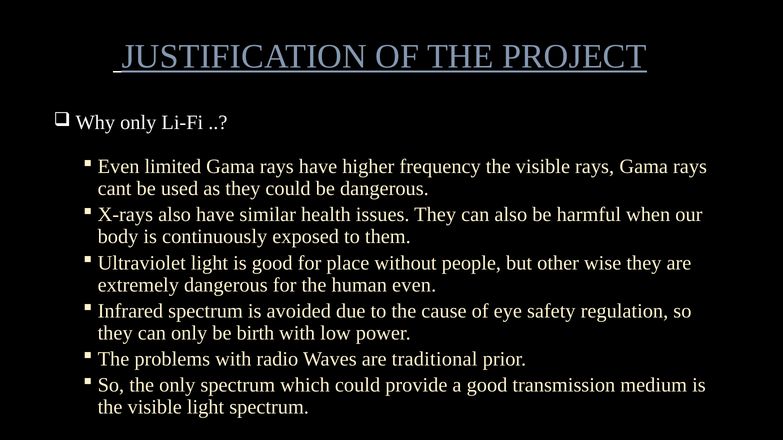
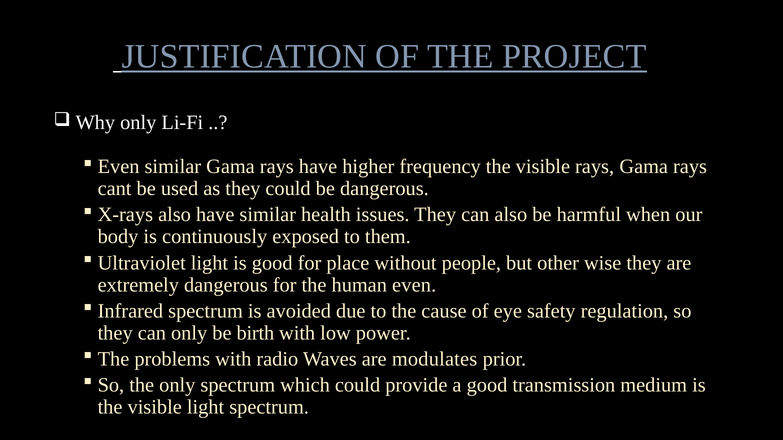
Even limited: limited -> similar (173, 167)
traditional: traditional -> modulates (435, 359)
